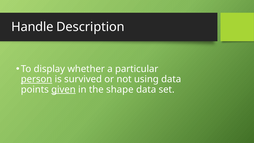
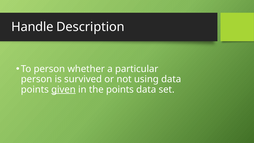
To display: display -> person (49, 69)
person underline: present -> none (37, 79)
the shape: shape -> points (120, 89)
